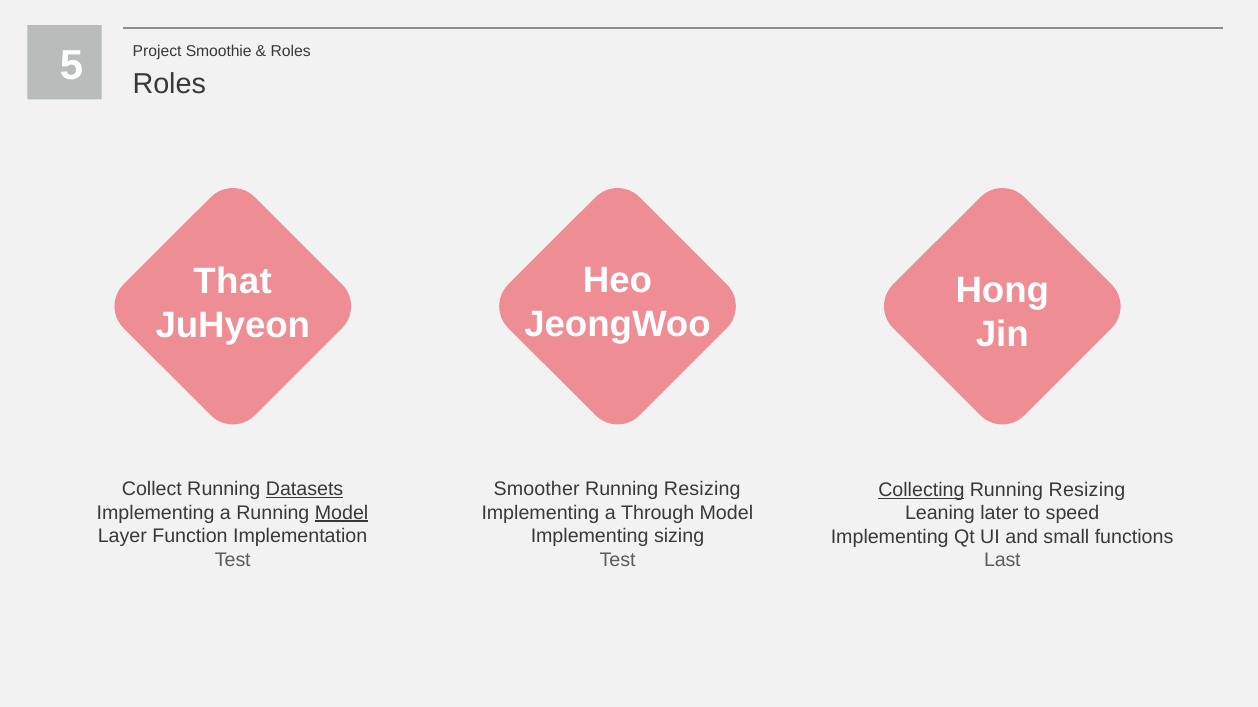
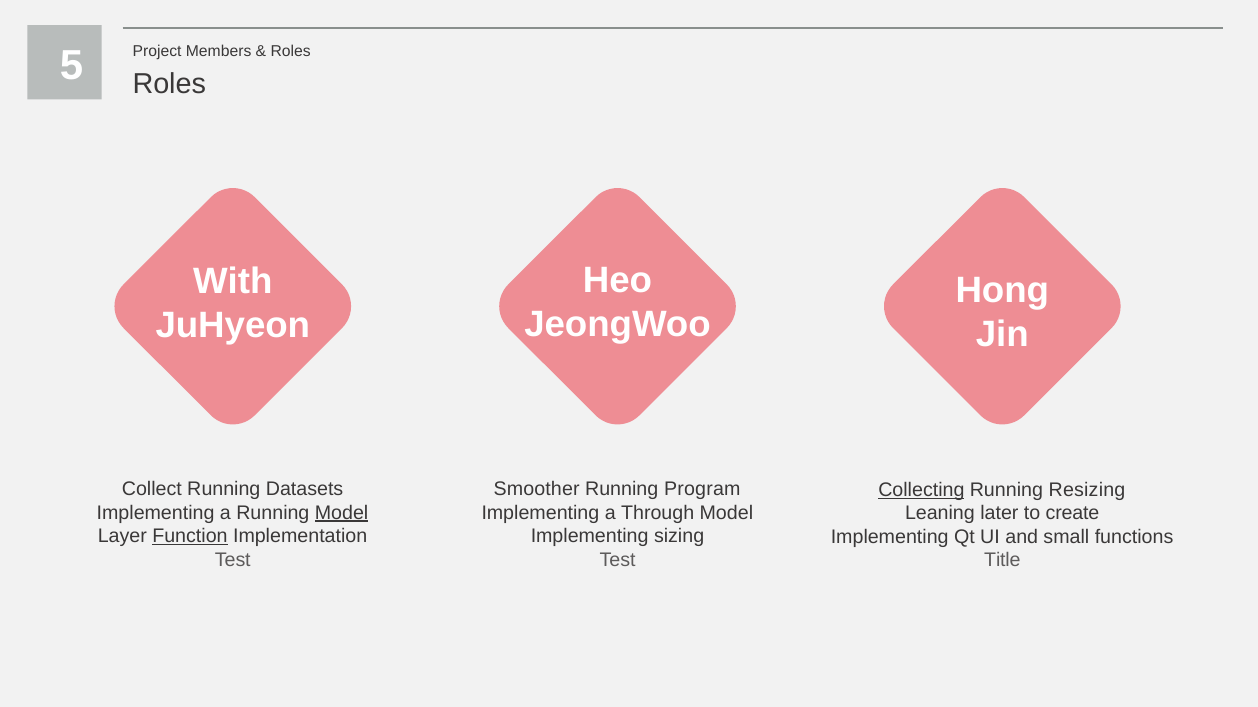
Smoothie: Smoothie -> Members (219, 51)
That: That -> With (233, 282)
Datasets underline: present -> none (305, 489)
Resizing: Resizing -> Program (702, 489)
speed: speed -> create (1073, 514)
Function underline: none -> present (190, 537)
Last: Last -> Title (1002, 561)
